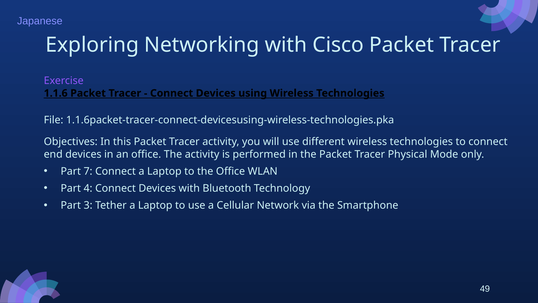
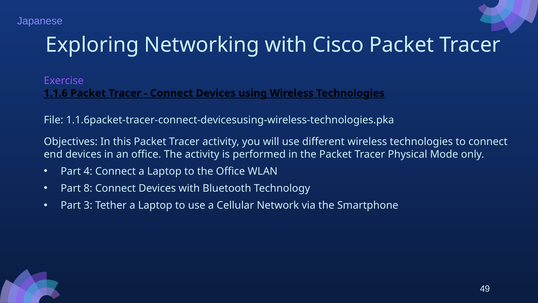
7: 7 -> 4 (88, 171)
4: 4 -> 8 (88, 188)
